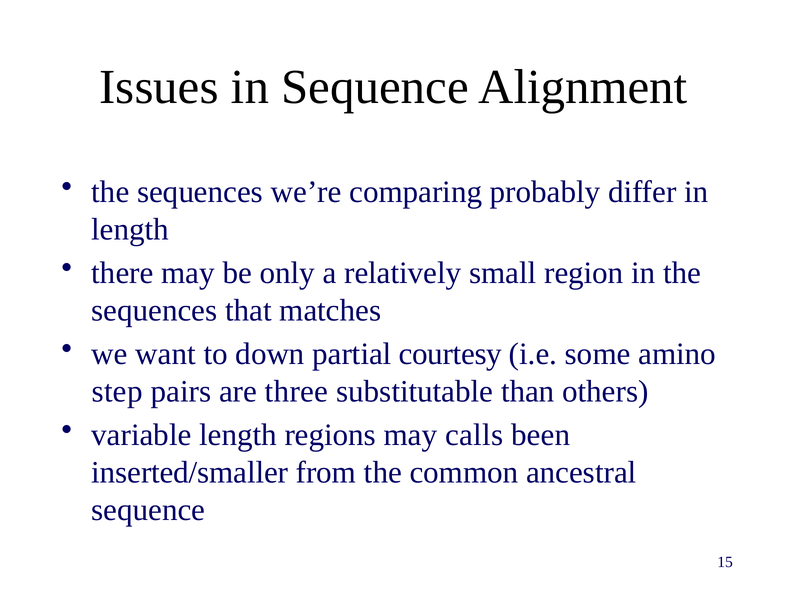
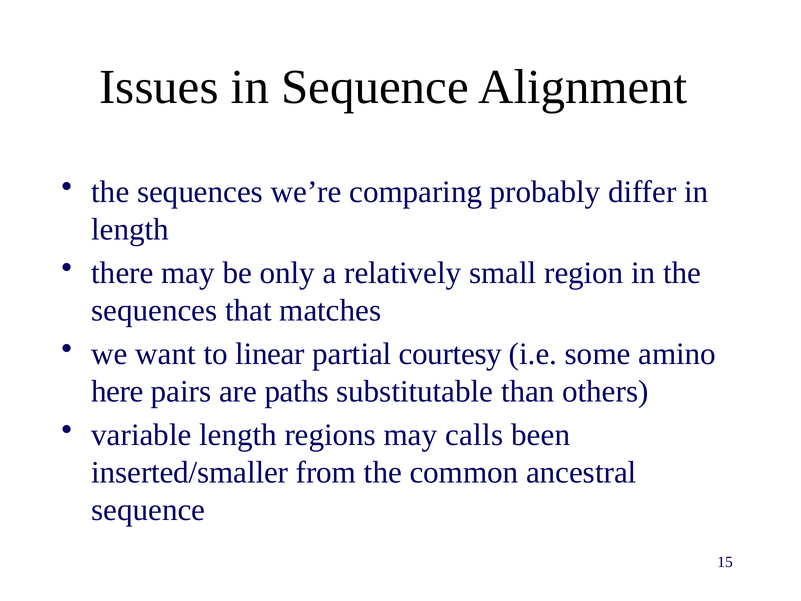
down: down -> linear (270, 354)
step: step -> here (117, 391)
three: three -> paths (297, 391)
